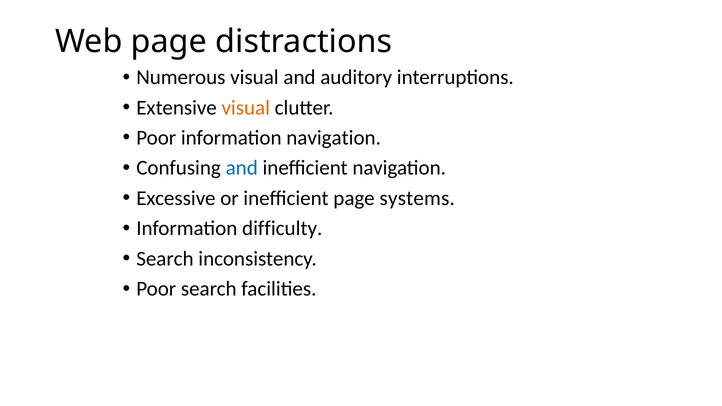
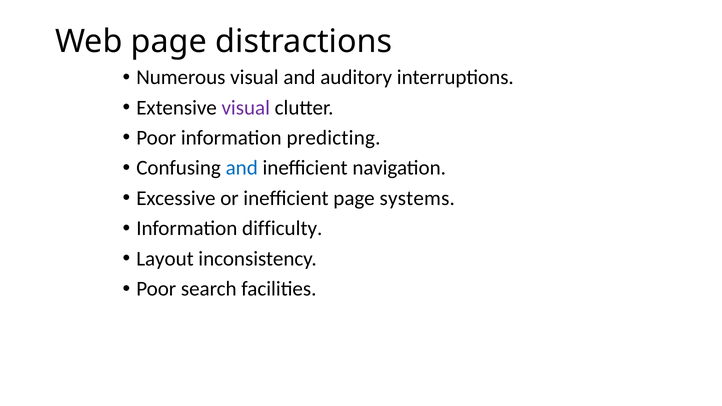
visual colour: orange -> purple (246, 108)
information navigation: navigation -> predicting (334, 138)
Search: Search -> Layout (165, 259)
